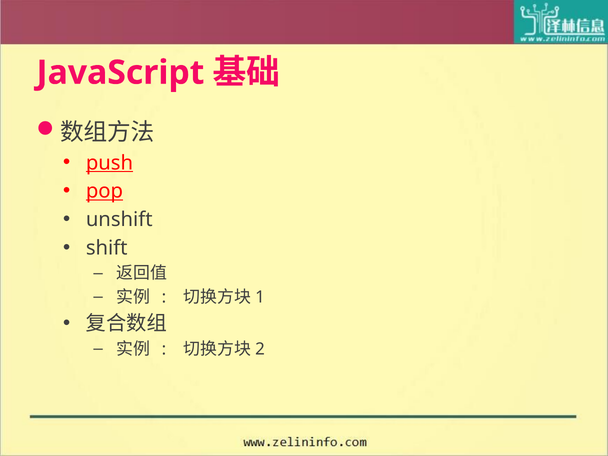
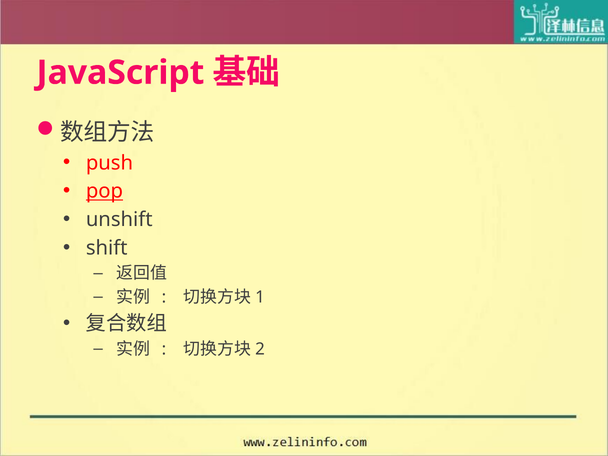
push underline: present -> none (109, 163)
